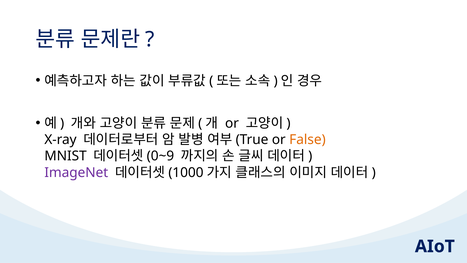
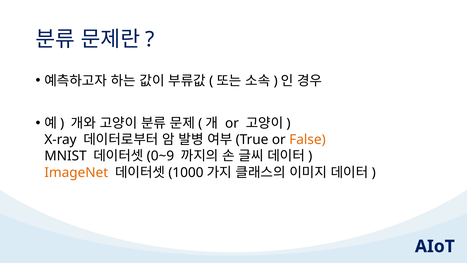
ImageNet colour: purple -> orange (76, 172)
